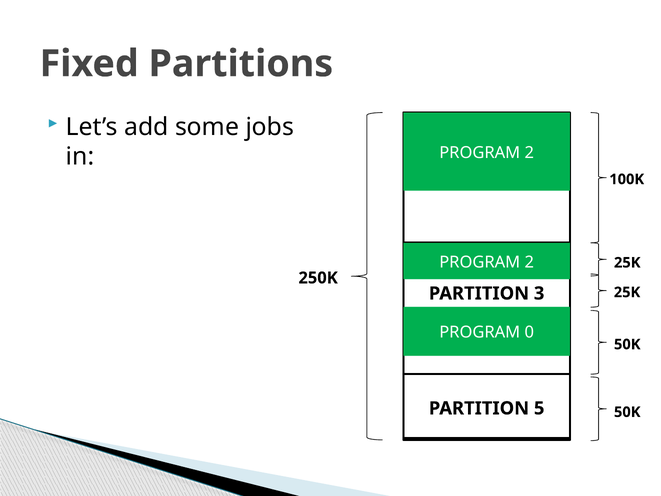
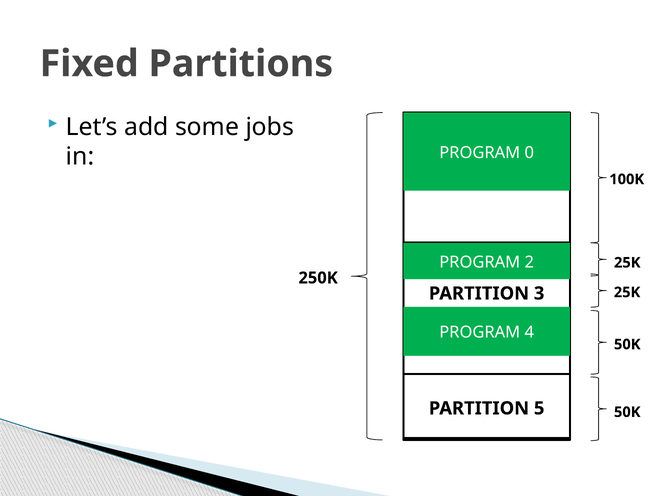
2: 2 -> 0 (529, 153)
PROGRAM 0: 0 -> 4 (529, 332)
